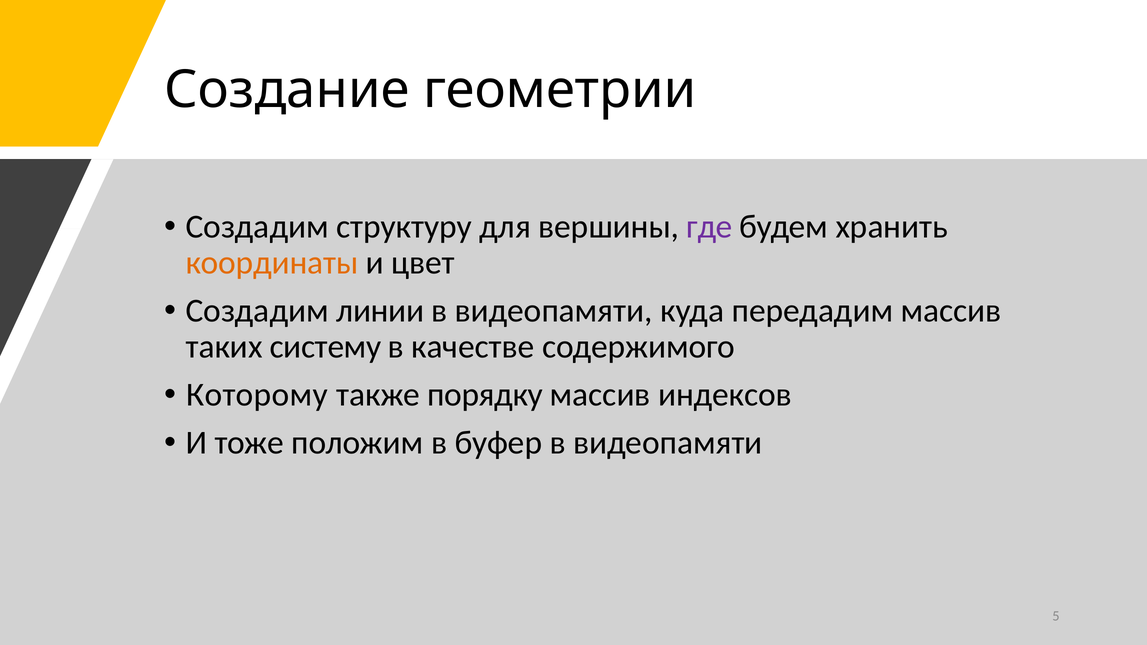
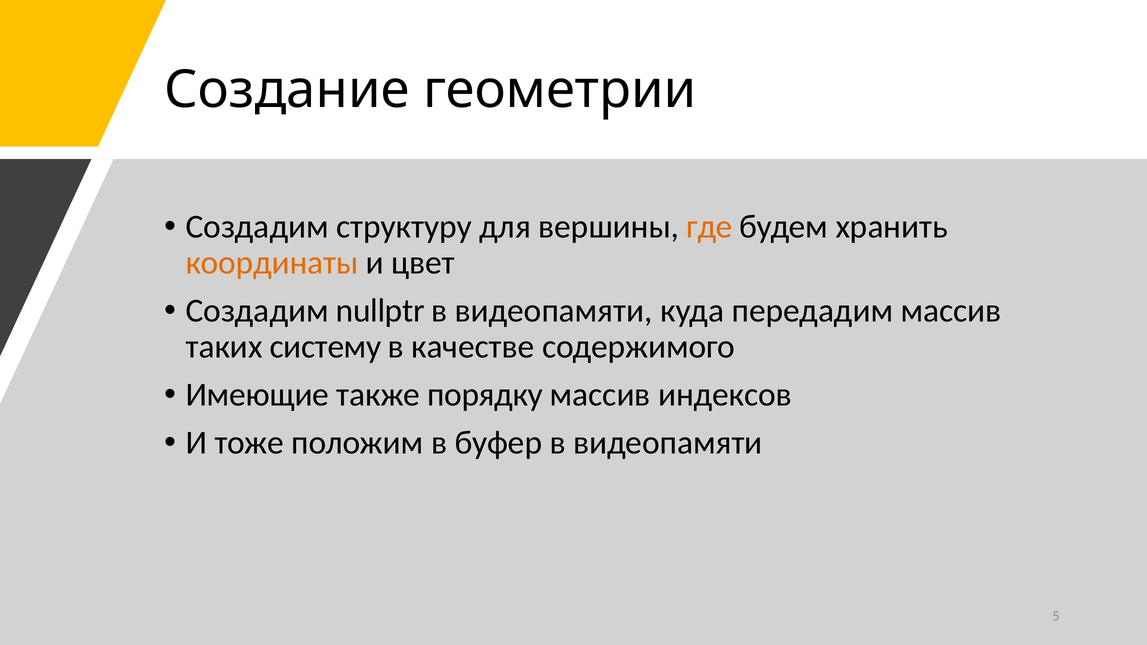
где colour: purple -> orange (709, 227)
линии: линии -> nullptr (380, 311)
Которому: Которому -> Имеющие (257, 395)
